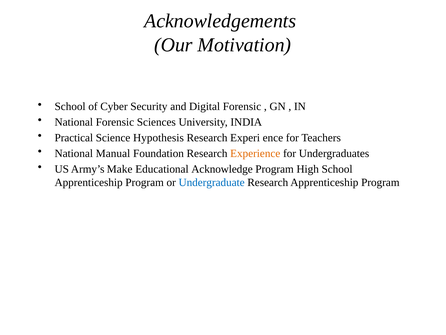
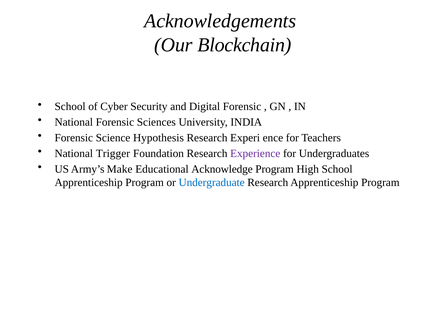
Motivation: Motivation -> Blockchain (245, 45)
Practical: Practical -> Forensic (74, 138)
Manual: Manual -> Trigger (113, 153)
Experience colour: orange -> purple (255, 153)
